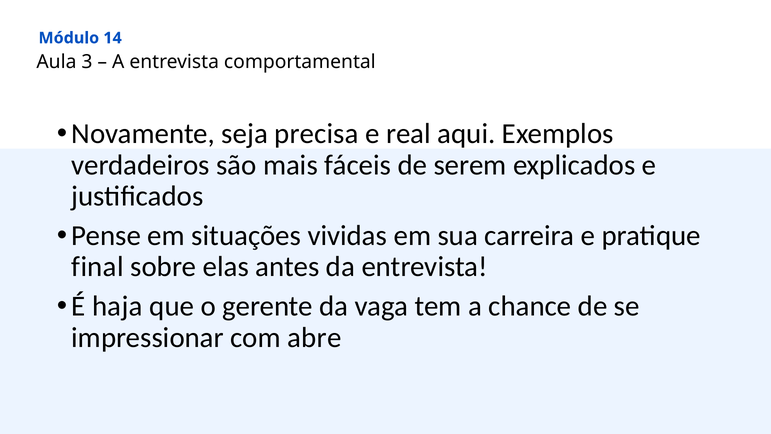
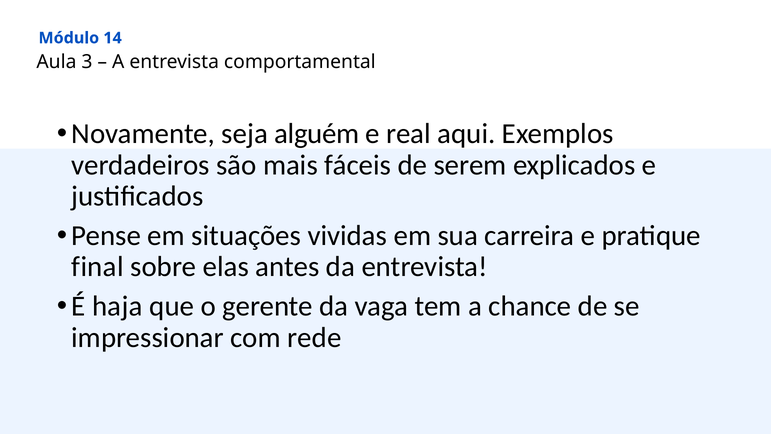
precisa: precisa -> alguém (317, 134)
abre: abre -> rede (314, 337)
